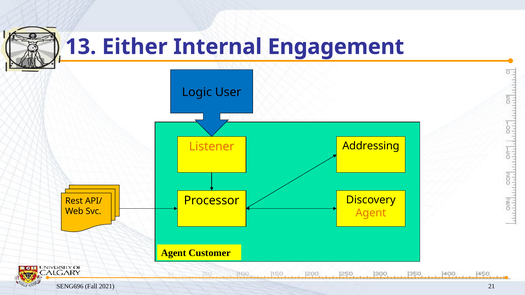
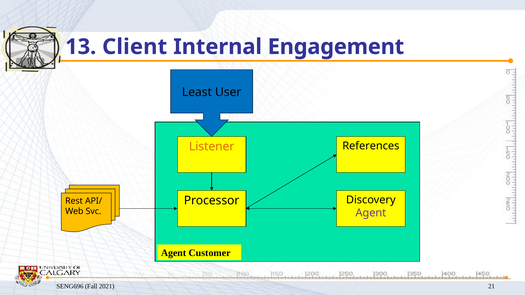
Either: Either -> Client (135, 47)
Logic: Logic -> Least (197, 92)
Addressing: Addressing -> References (371, 146)
Agent colour: orange -> purple (371, 213)
